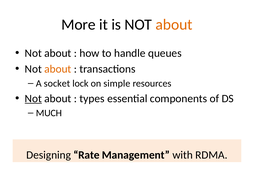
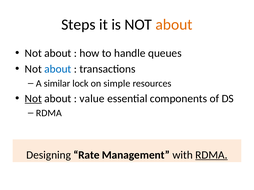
More: More -> Steps (78, 25)
about colour: orange -> blue (58, 69)
socket: socket -> similar (57, 84)
types: types -> value (92, 99)
MUCH: MUCH -> RDMA (49, 113)
RDMA underline: none -> present (211, 155)
